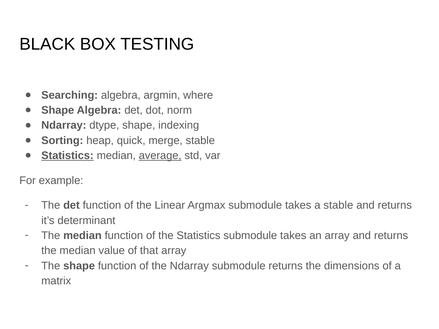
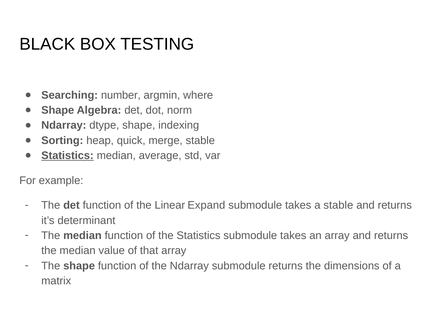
Searching algebra: algebra -> number (121, 95)
average underline: present -> none (160, 156)
Argmax: Argmax -> Expand (206, 205)
